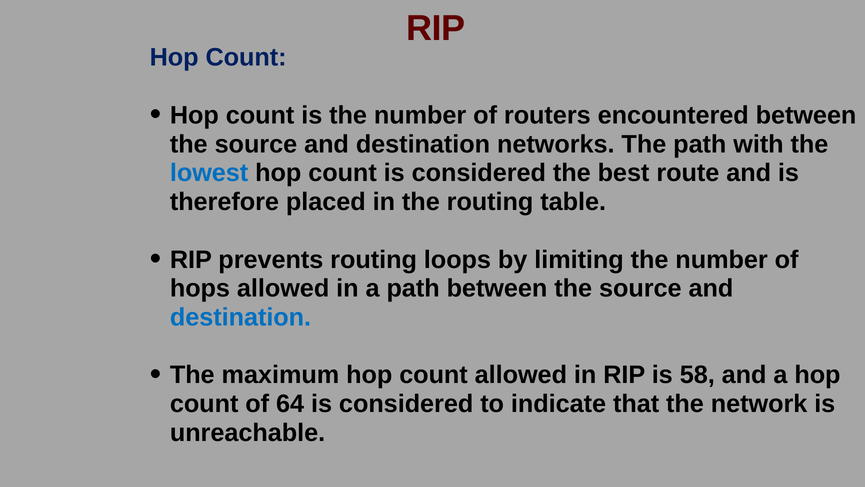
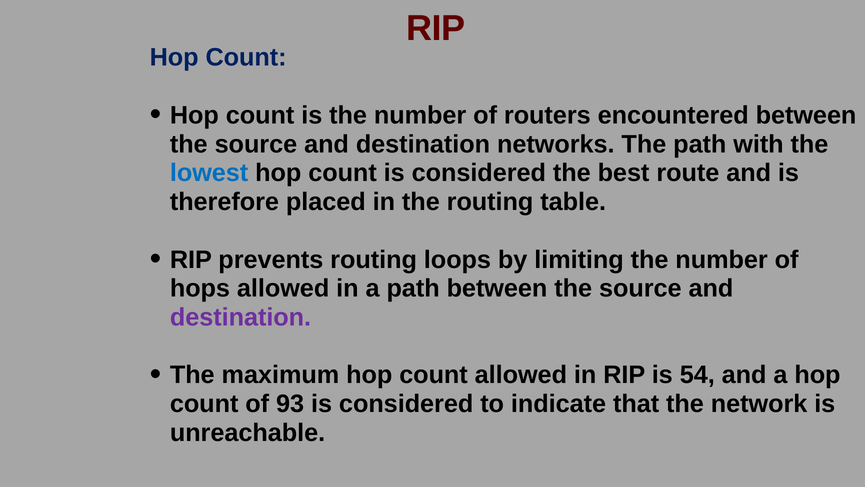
destination colour: blue -> purple (241, 317)
58: 58 -> 54 (697, 375)
64: 64 -> 93 (290, 404)
